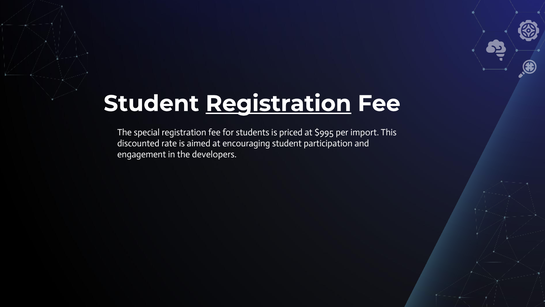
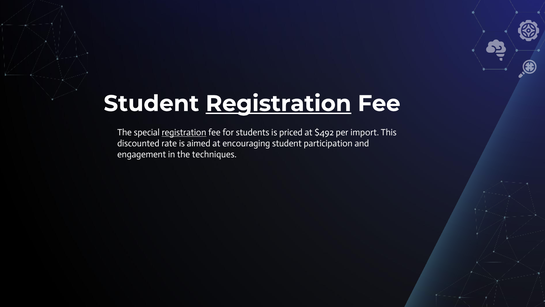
registration underline: none -> present (184, 132)
$995: $995 -> $492 (324, 132)
developers: developers -> techniques (214, 154)
